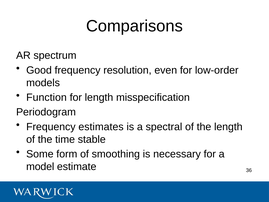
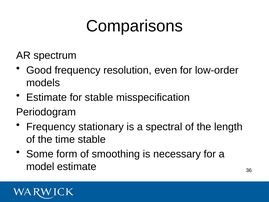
Function: Function -> Estimate (47, 97)
for length: length -> stable (99, 97)
estimates: estimates -> stationary (101, 127)
